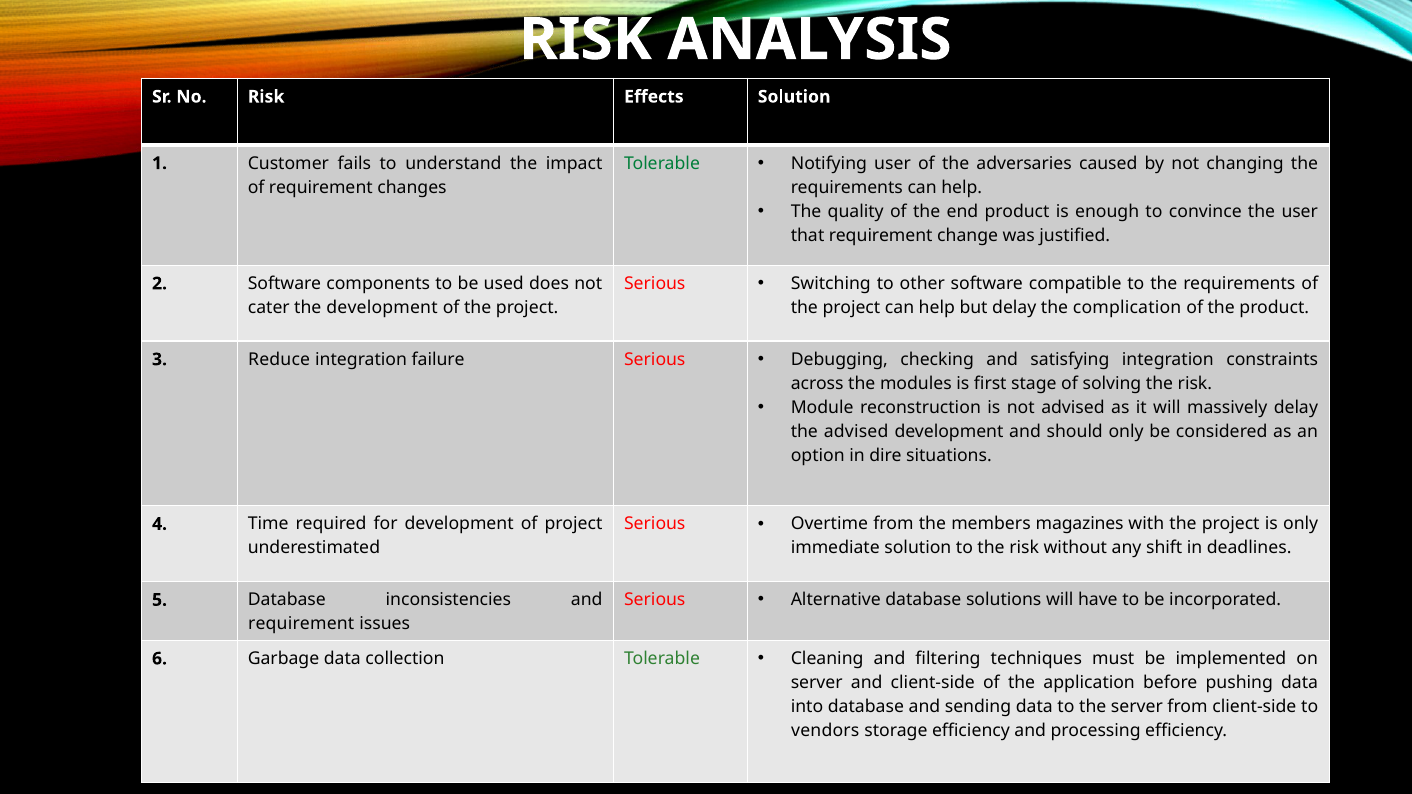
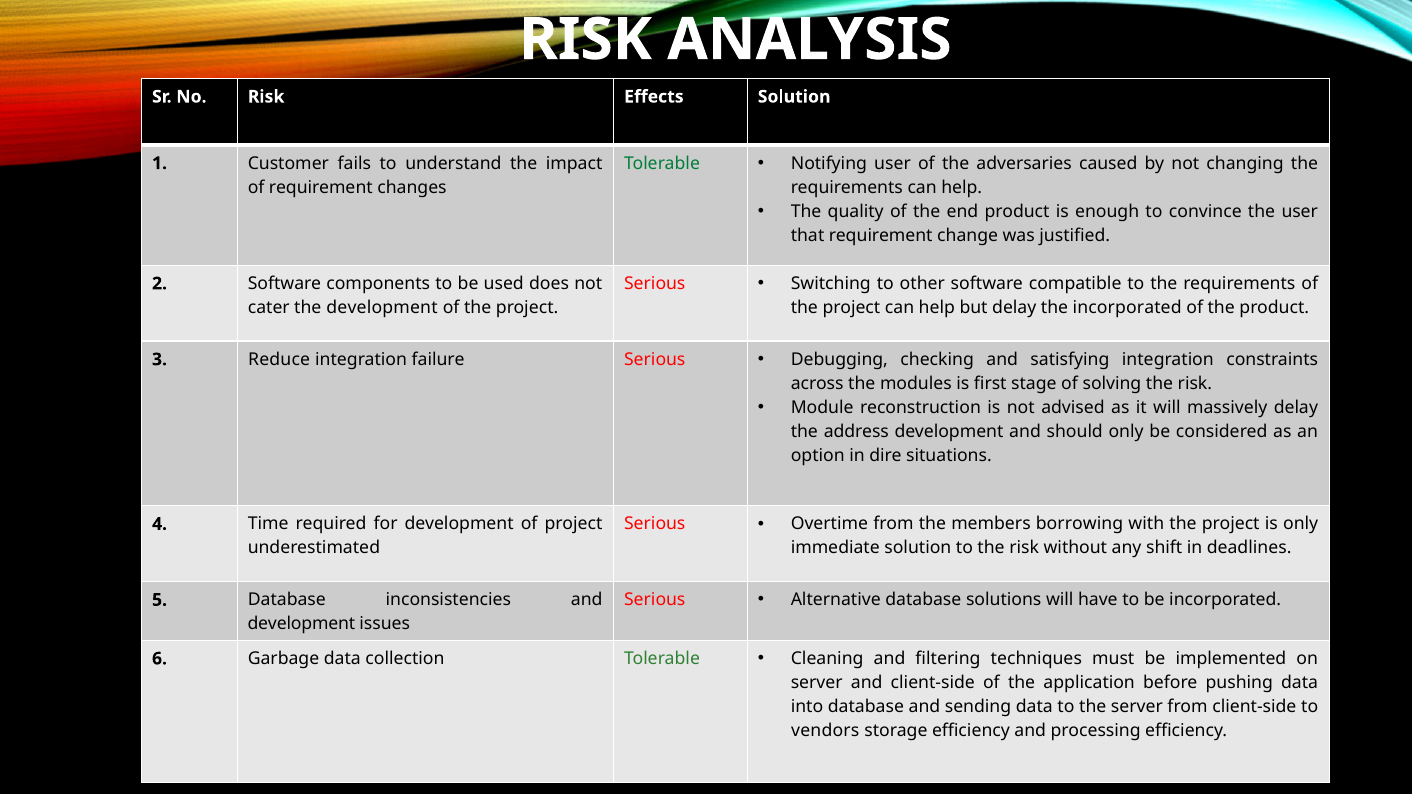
the complication: complication -> incorporated (1127, 308)
the advised: advised -> address (856, 432)
magazines: magazines -> borrowing (1080, 524)
requirement: requirement -> development (301, 624)
